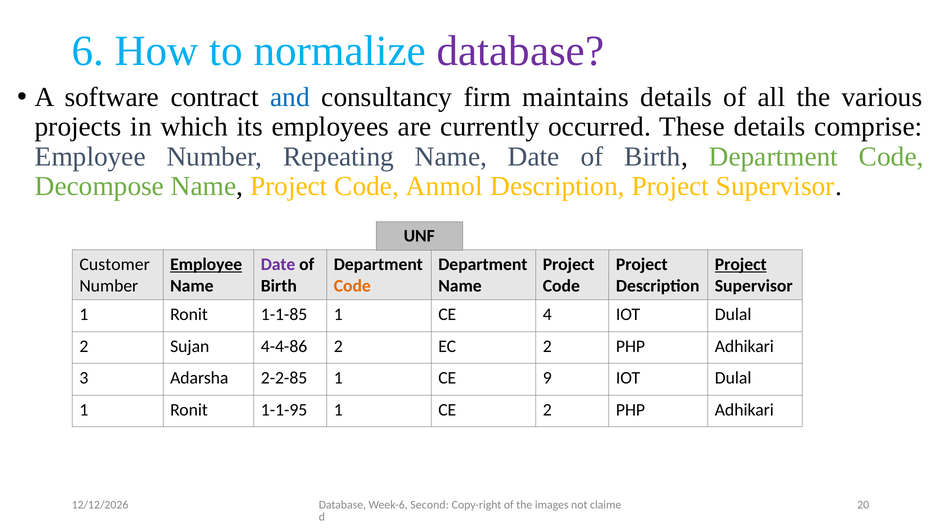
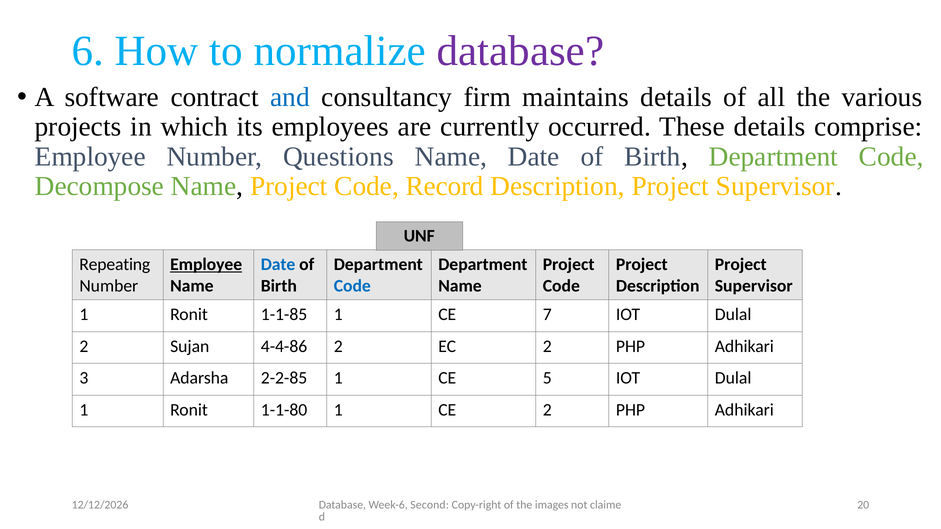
Repeating: Repeating -> Questions (338, 157)
Anmol: Anmol -> Record (445, 186)
Customer: Customer -> Repeating (115, 264)
Date colour: purple -> blue (278, 264)
Project underline: present -> none (741, 264)
Code colour: orange -> blue (352, 286)
4: 4 -> 7 (547, 315)
9: 9 -> 5 (547, 378)
1-1-95: 1-1-95 -> 1-1-80 (284, 410)
